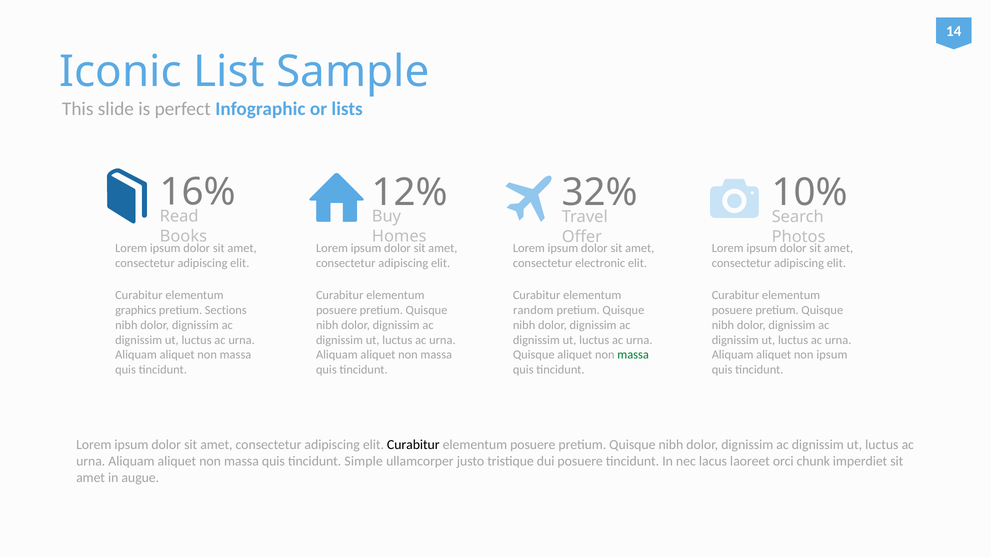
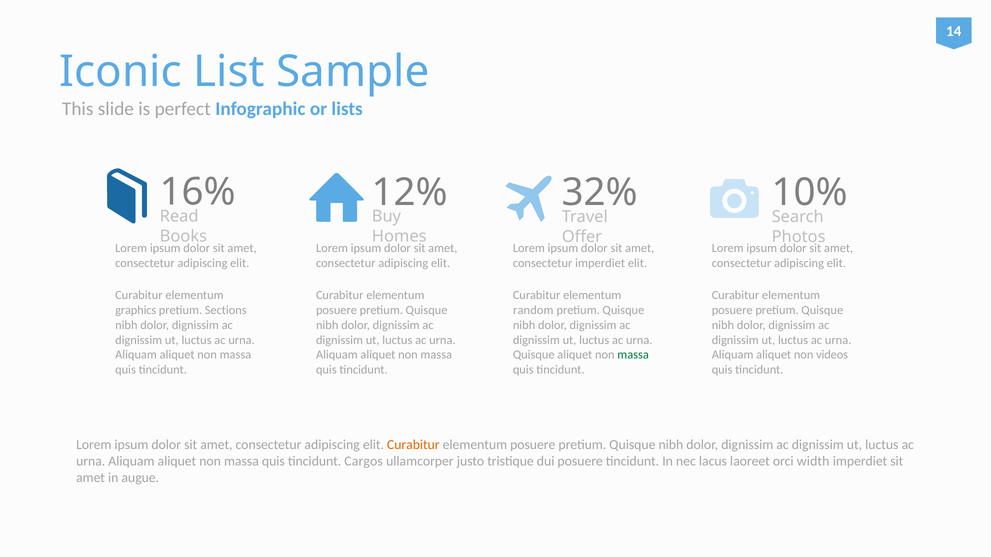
consectetur electronic: electronic -> imperdiet (600, 263)
non ipsum: ipsum -> videos (832, 355)
Curabitur colour: black -> orange (413, 445)
Simple: Simple -> Cargos (364, 462)
chunk: chunk -> width (813, 462)
